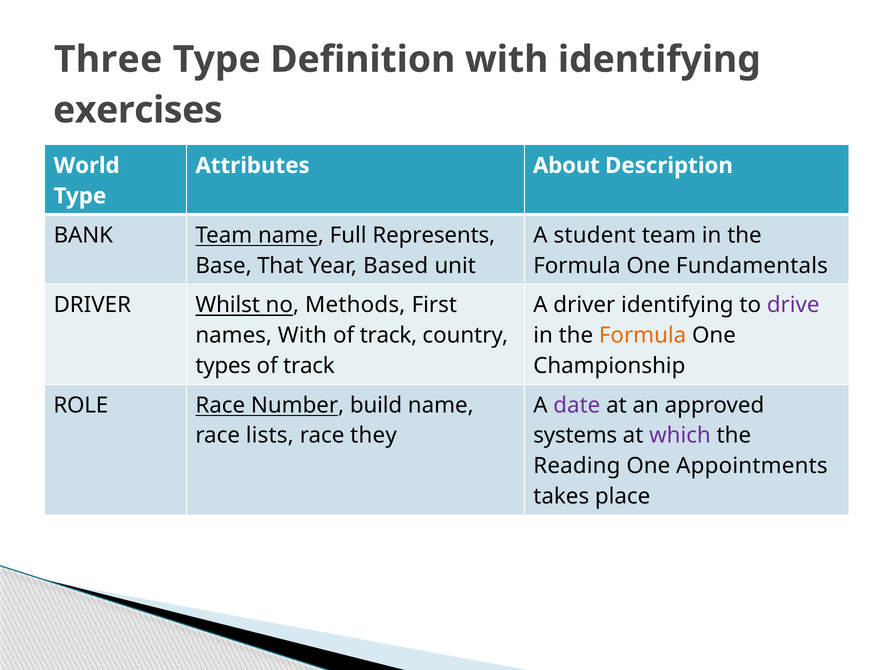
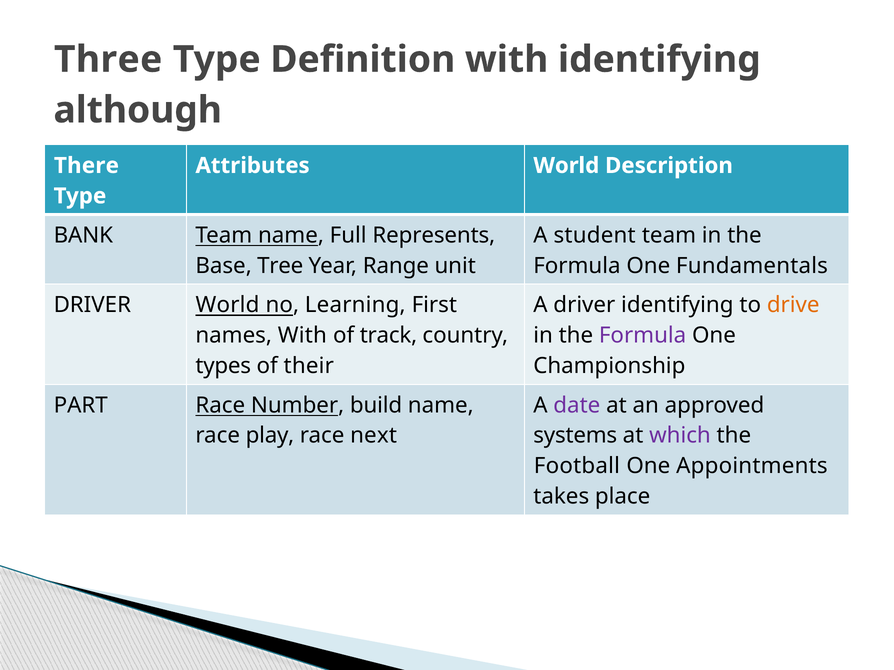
exercises: exercises -> although (138, 110)
World: World -> There (86, 166)
Attributes About: About -> World (566, 166)
That: That -> Tree (280, 266)
Based: Based -> Range (396, 266)
DRIVER Whilst: Whilst -> World (227, 305)
Methods: Methods -> Learning (355, 305)
drive colour: purple -> orange (793, 305)
Formula colour: orange -> purple (643, 336)
track: track -> their (309, 366)
ROLE: ROLE -> PART (81, 406)
lists: lists -> play (270, 436)
they: they -> next (374, 436)
Reading: Reading -> Football (577, 466)
